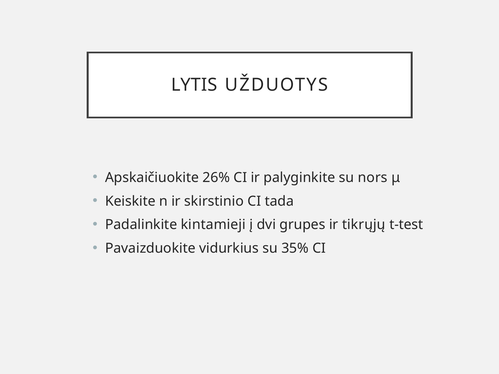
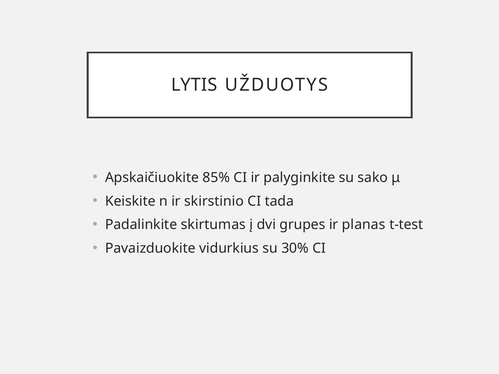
26%: 26% -> 85% (216, 178)
nors: nors -> sako (373, 178)
kintamieji: kintamieji -> skirtumas (213, 225)
tikrųjų: tikrųjų -> planas (364, 225)
35%: 35% -> 30% (295, 248)
